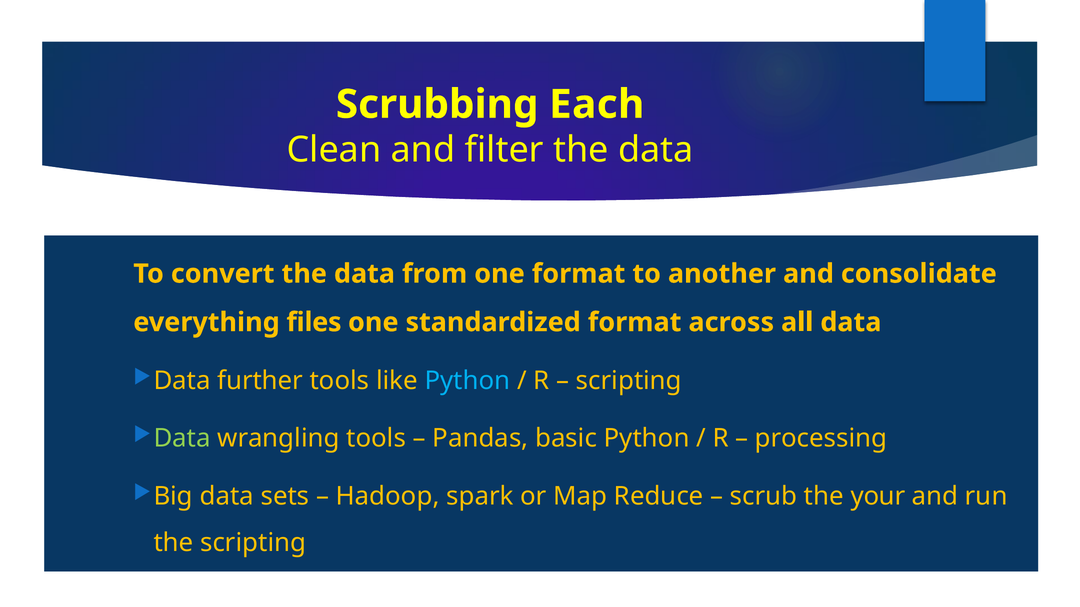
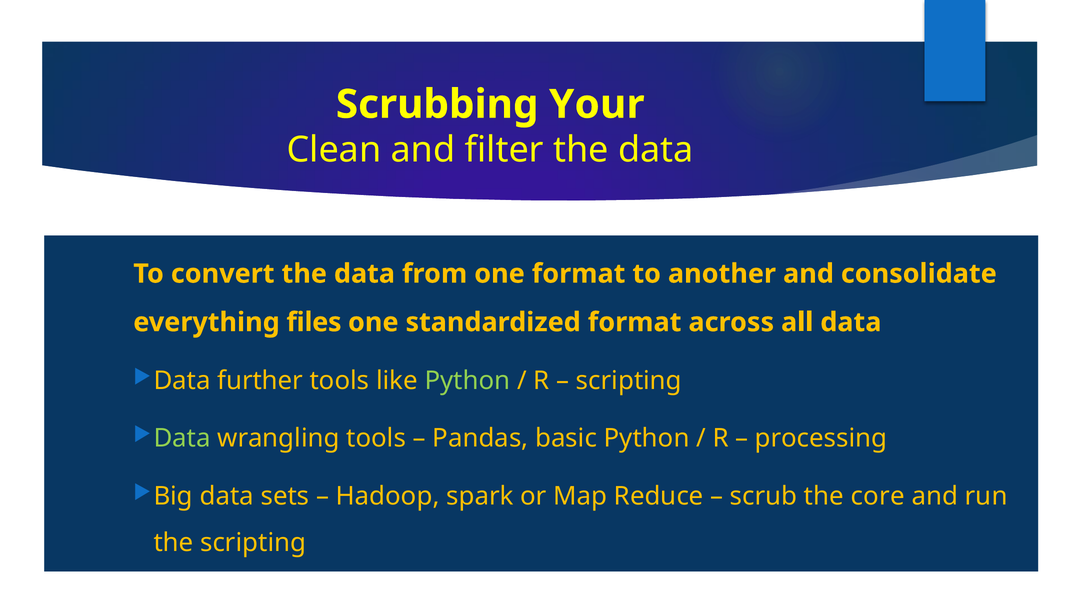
Each: Each -> Your (597, 105)
Python colour: light blue -> light green (467, 381)
your: your -> core (878, 497)
